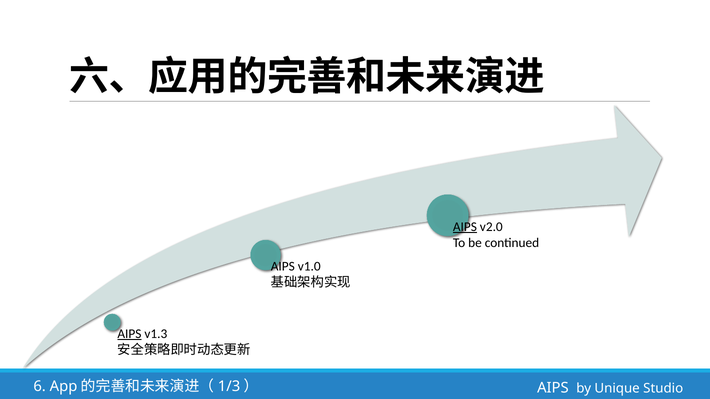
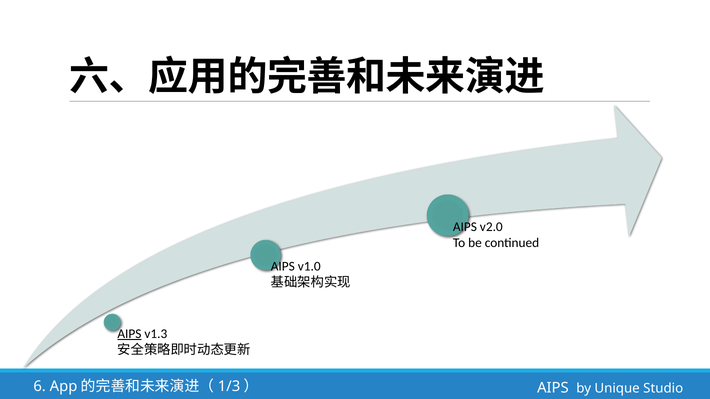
AIPS underline: present -> none (465, 227)
